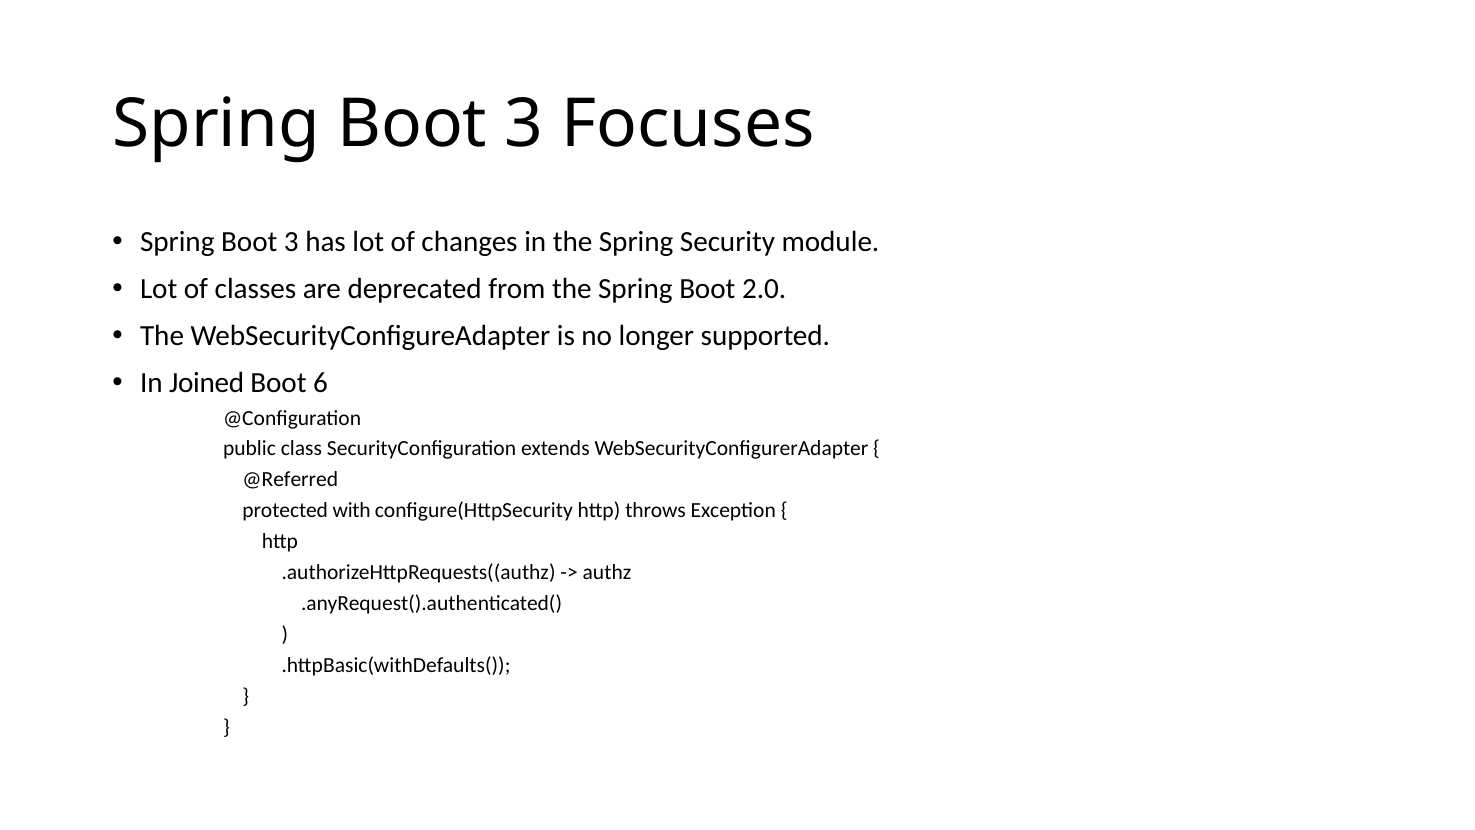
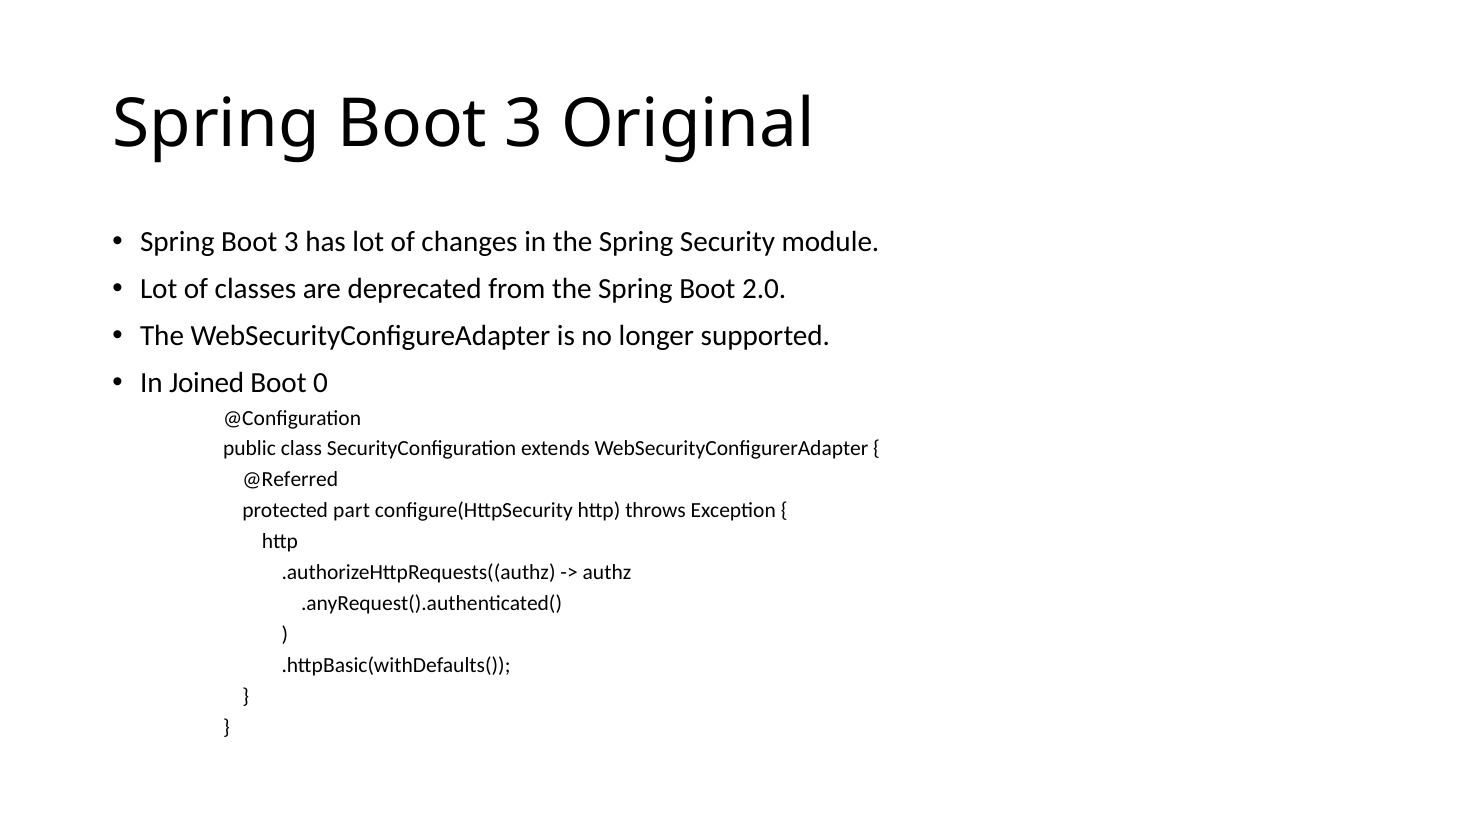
Focuses: Focuses -> Original (688, 124)
6: 6 -> 0 (320, 383)
with: with -> part (351, 511)
